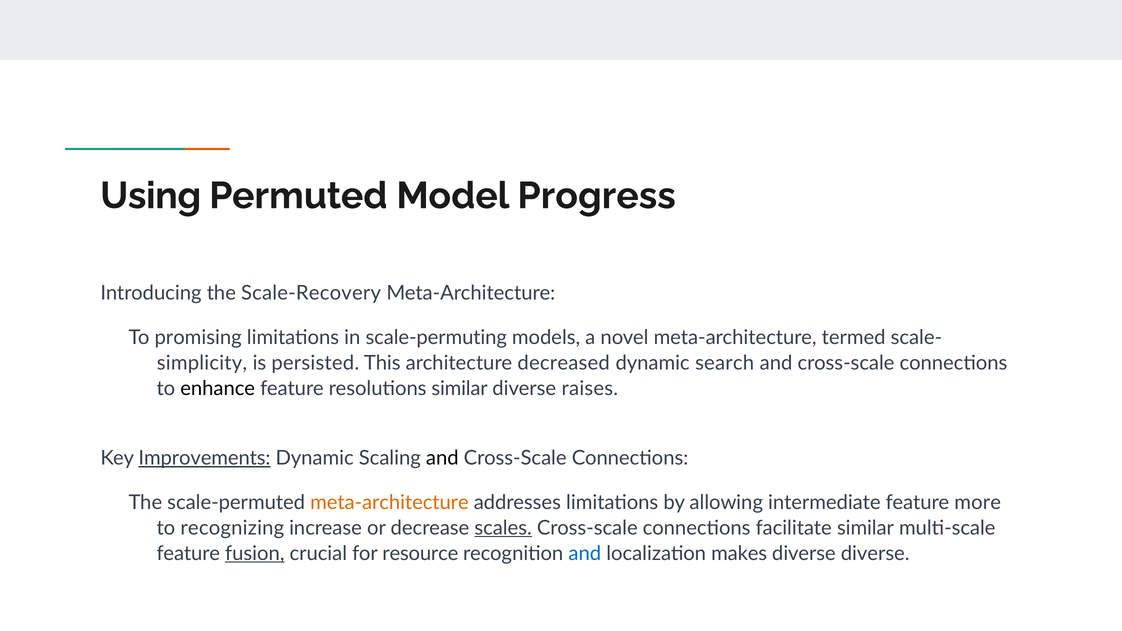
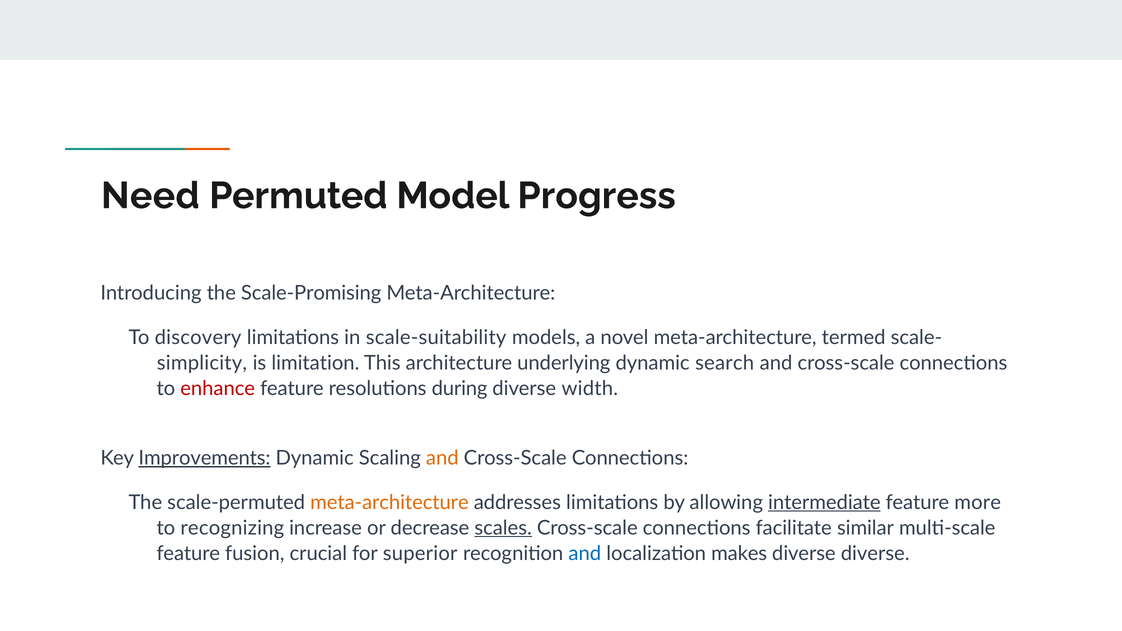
Using: Using -> Need (150, 196)
Scale-Recovery: Scale-Recovery -> Scale-Promising (311, 293)
promising: promising -> discovery (198, 337)
scale-permuting: scale-permuting -> scale-suitability (436, 337)
persisted: persisted -> limitation (315, 363)
decreased: decreased -> underlying (564, 363)
enhance colour: black -> red (218, 388)
resolutions similar: similar -> during (460, 388)
raises: raises -> width (590, 388)
and colour: black -> orange (442, 458)
intermediate underline: none -> present (824, 502)
fusion underline: present -> none (255, 554)
resource: resource -> superior (420, 554)
